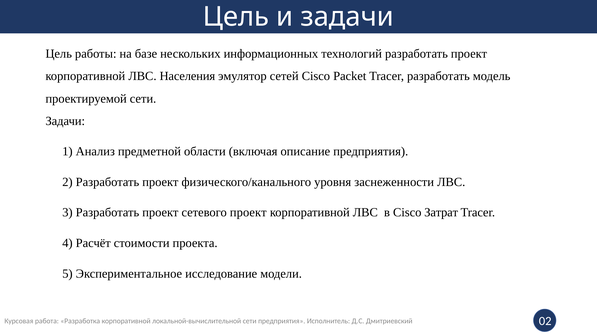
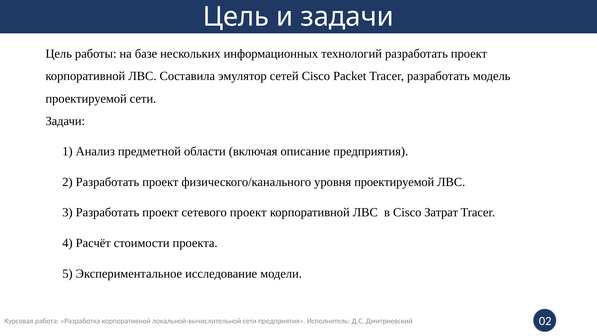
Населения: Населения -> Составила (187, 76)
уровня заснеженности: заснеженности -> проектируемой (394, 182)
